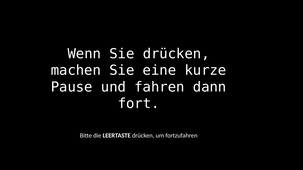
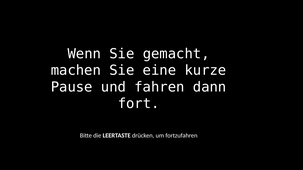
Sie drücken: drücken -> gemacht (176, 54)
